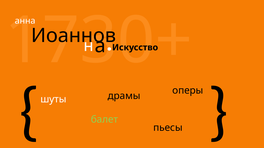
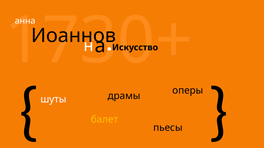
балет colour: light green -> yellow (104, 120)
